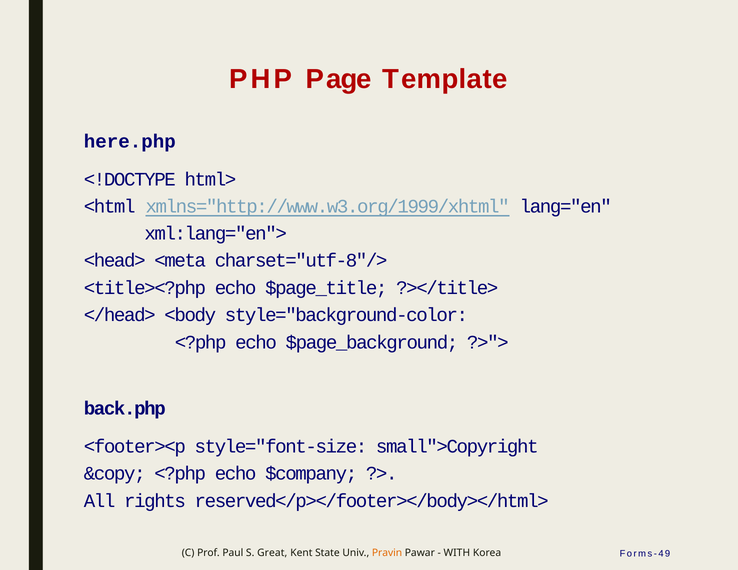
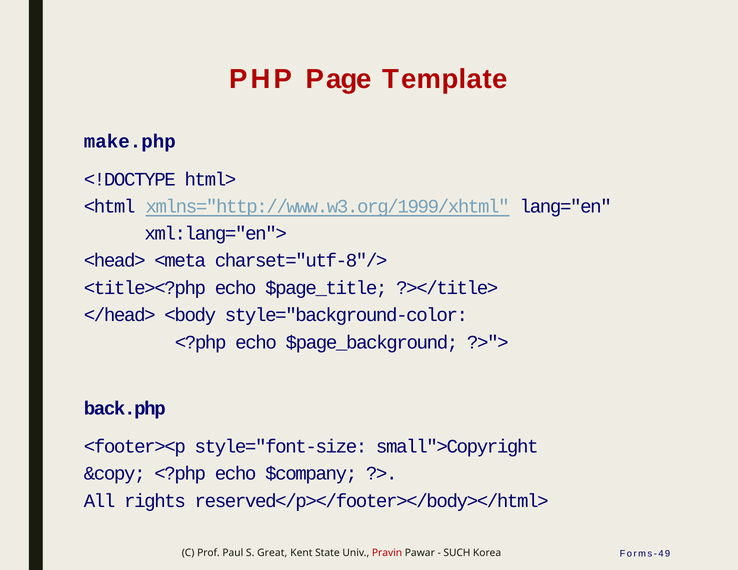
here.php: here.php -> make.php (130, 141)
Pravin colour: orange -> red (387, 553)
WITH: WITH -> SUCH (457, 553)
